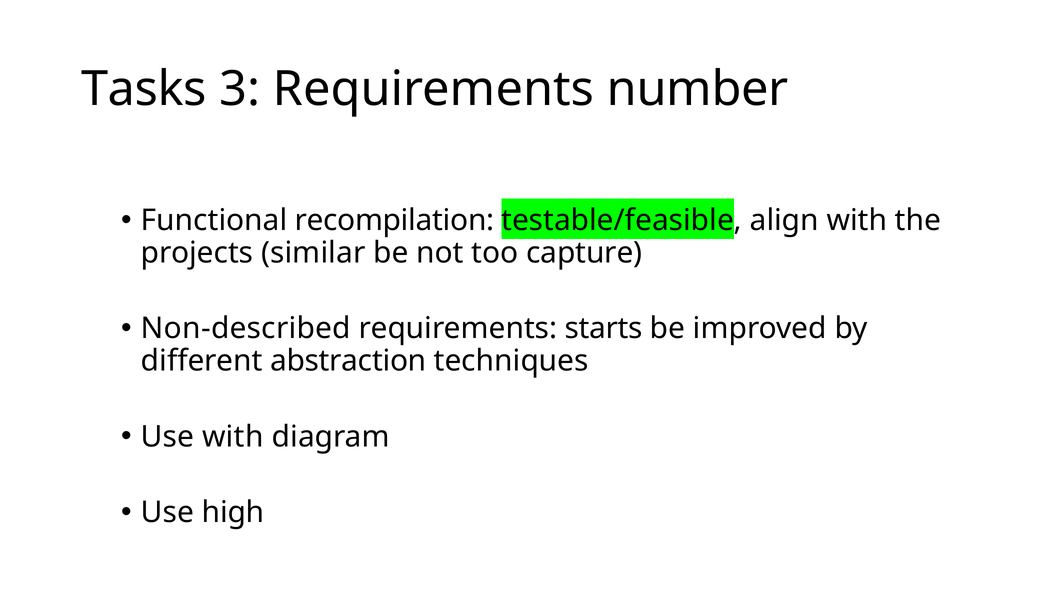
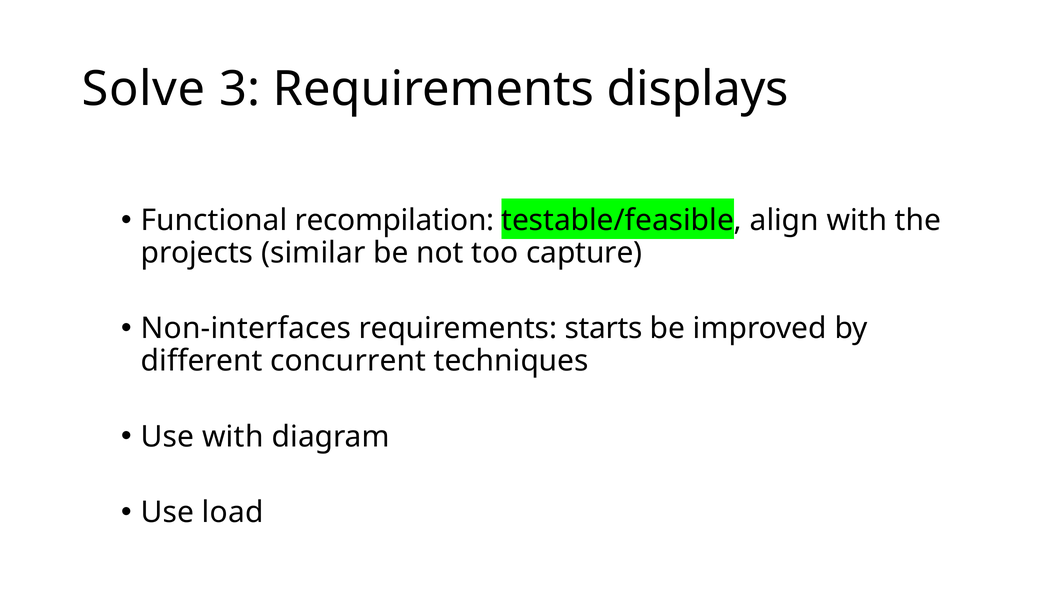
Tasks: Tasks -> Solve (144, 89)
number: number -> displays (698, 89)
Non-described: Non-described -> Non-interfaces (246, 329)
abstraction: abstraction -> concurrent (348, 361)
high: high -> load (233, 513)
